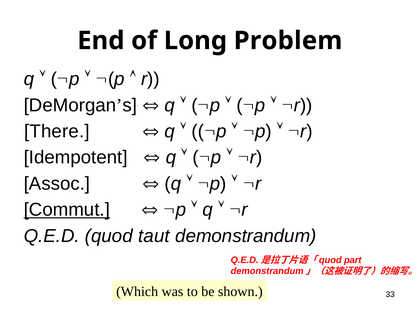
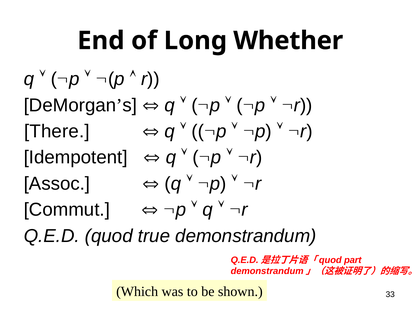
Problem: Problem -> Whether (288, 41)
Commut underline: present -> none (67, 210)
taut: taut -> true (154, 236)
